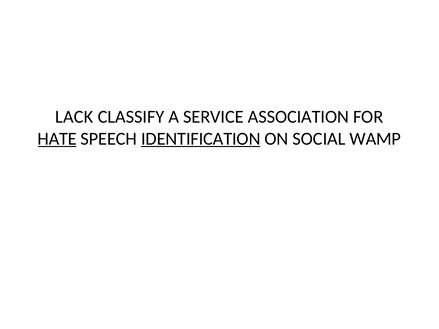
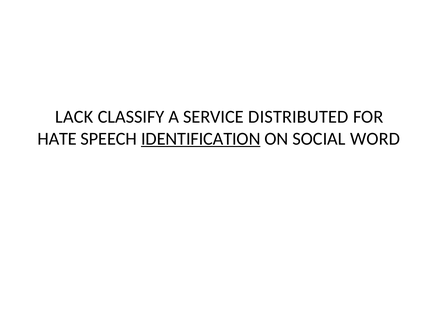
ASSOCIATION: ASSOCIATION -> DISTRIBUTED (298, 117)
HATE underline: present -> none (57, 139)
WAMP: WAMP -> WORD (375, 139)
